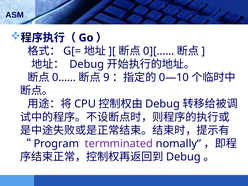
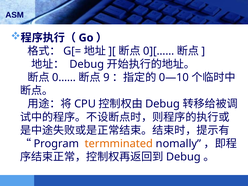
termminated colour: purple -> orange (119, 144)
